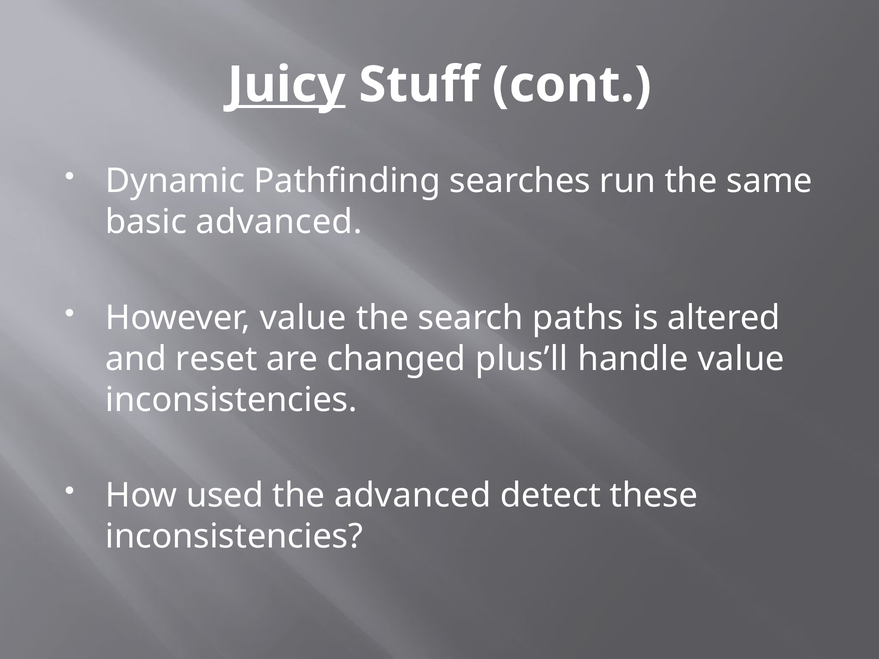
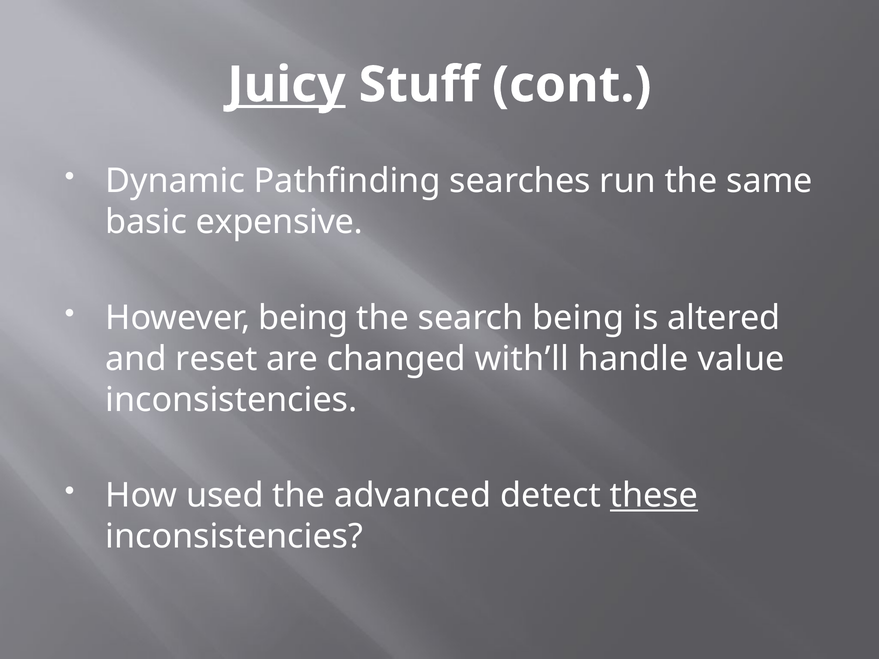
basic advanced: advanced -> expensive (279, 222)
However value: value -> being (303, 318)
search paths: paths -> being (578, 318)
plus’ll: plus’ll -> with’ll (522, 359)
these underline: none -> present (654, 496)
